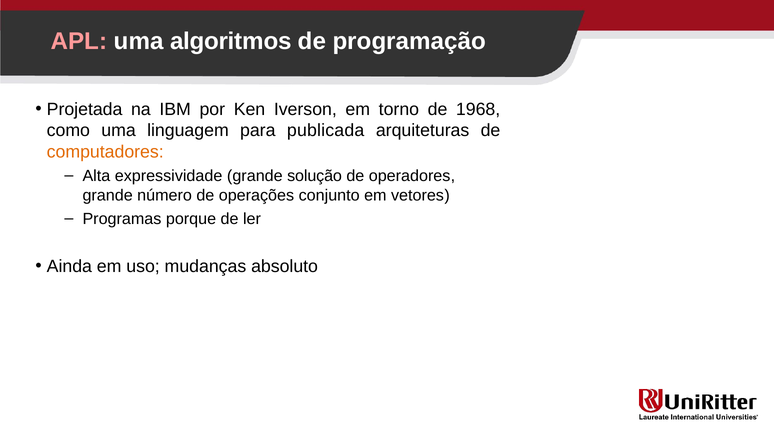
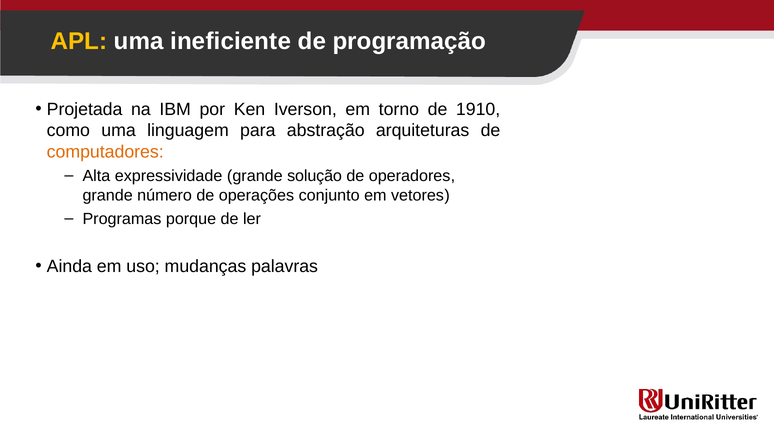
APL colour: pink -> yellow (79, 41)
algoritmos: algoritmos -> ineficiente (231, 41)
1968: 1968 -> 1910 (478, 109)
publicada: publicada -> abstração (326, 131)
absoluto: absoluto -> palavras (285, 267)
